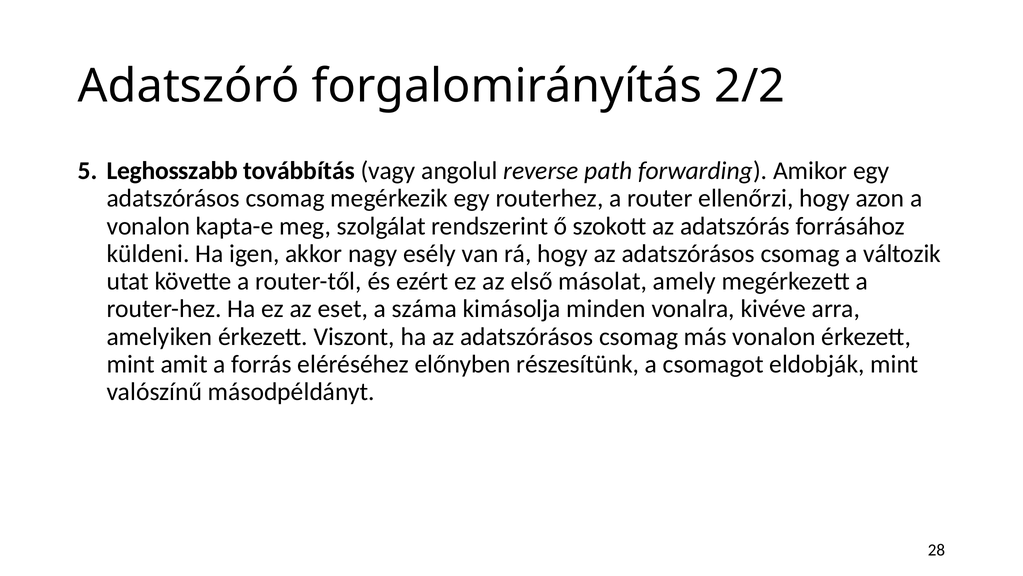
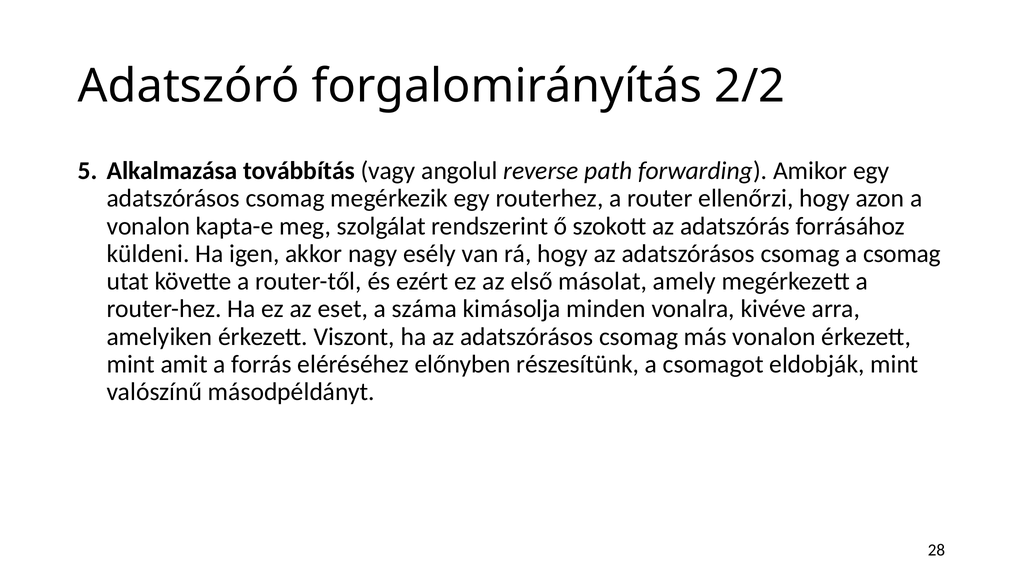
Leghosszabb: Leghosszabb -> Alkalmazása (172, 171)
a változik: változik -> csomag (902, 254)
